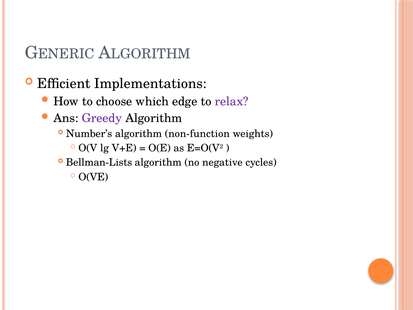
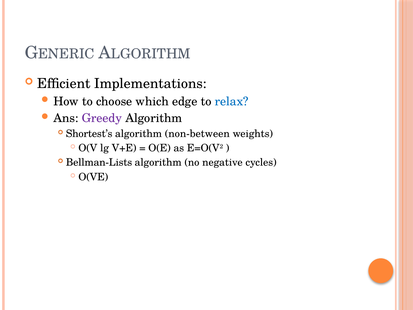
relax colour: purple -> blue (232, 101)
Number’s: Number’s -> Shortest’s (89, 134)
non-function: non-function -> non-between (197, 134)
